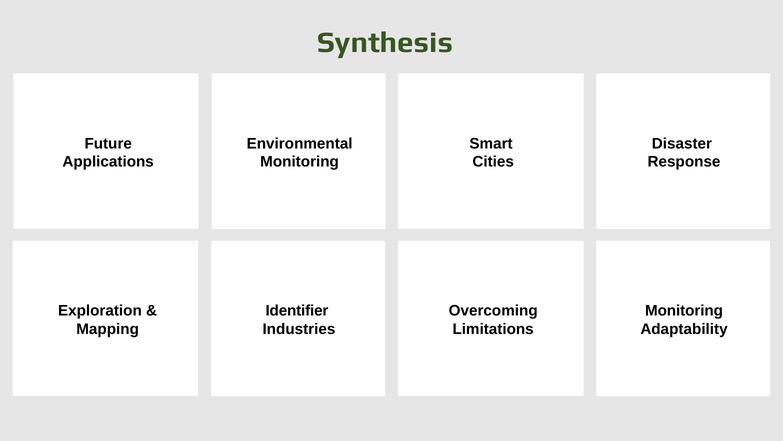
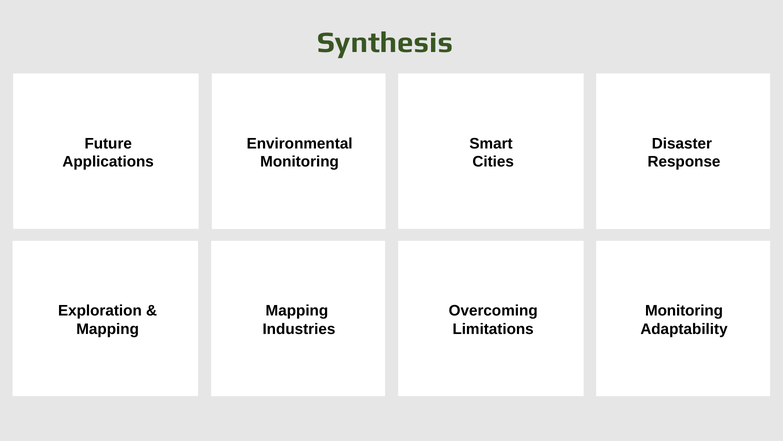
Identifier: Identifier -> Mapping (297, 310)
